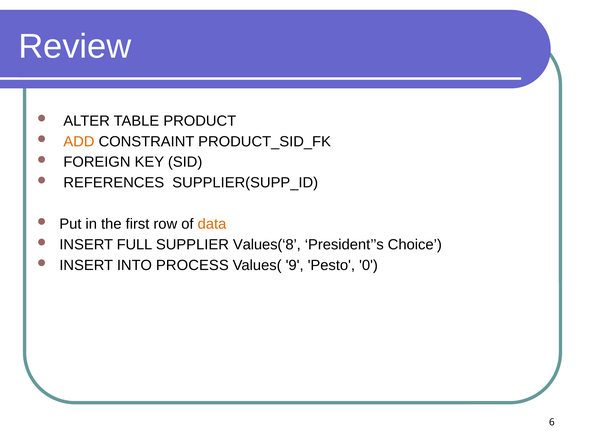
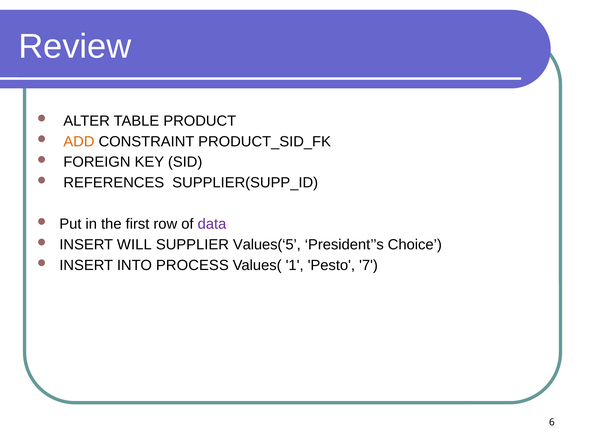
data colour: orange -> purple (212, 224)
FULL: FULL -> WILL (134, 245)
Values(‘8: Values(‘8 -> Values(‘5 (267, 245)
9: 9 -> 1 (295, 266)
0: 0 -> 7 (368, 266)
